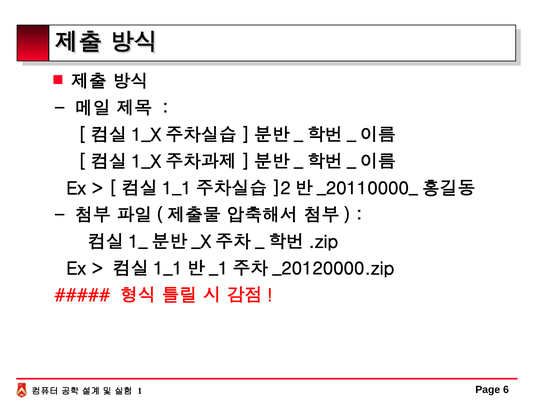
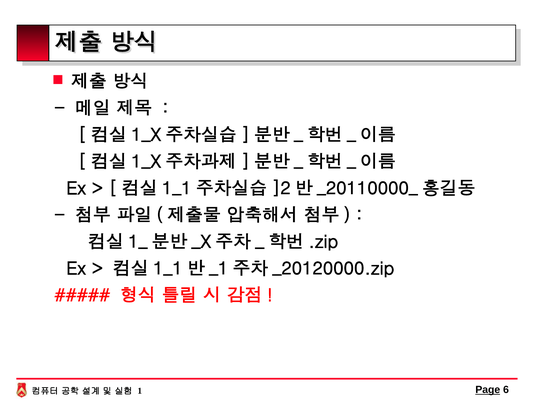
Page underline: none -> present (488, 389)
